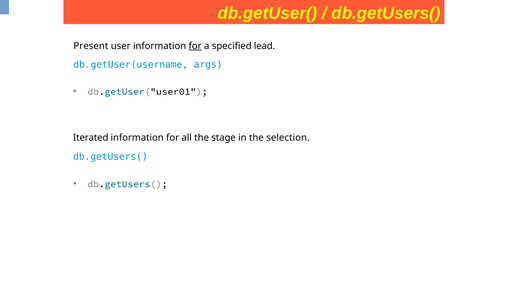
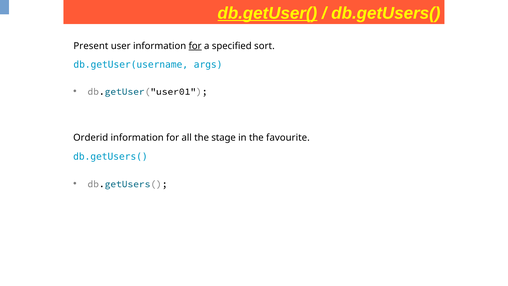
db.getUser( underline: none -> present (267, 13)
lead: lead -> sort (264, 46)
Iterated: Iterated -> Orderid (91, 138)
selection: selection -> favourite (288, 138)
